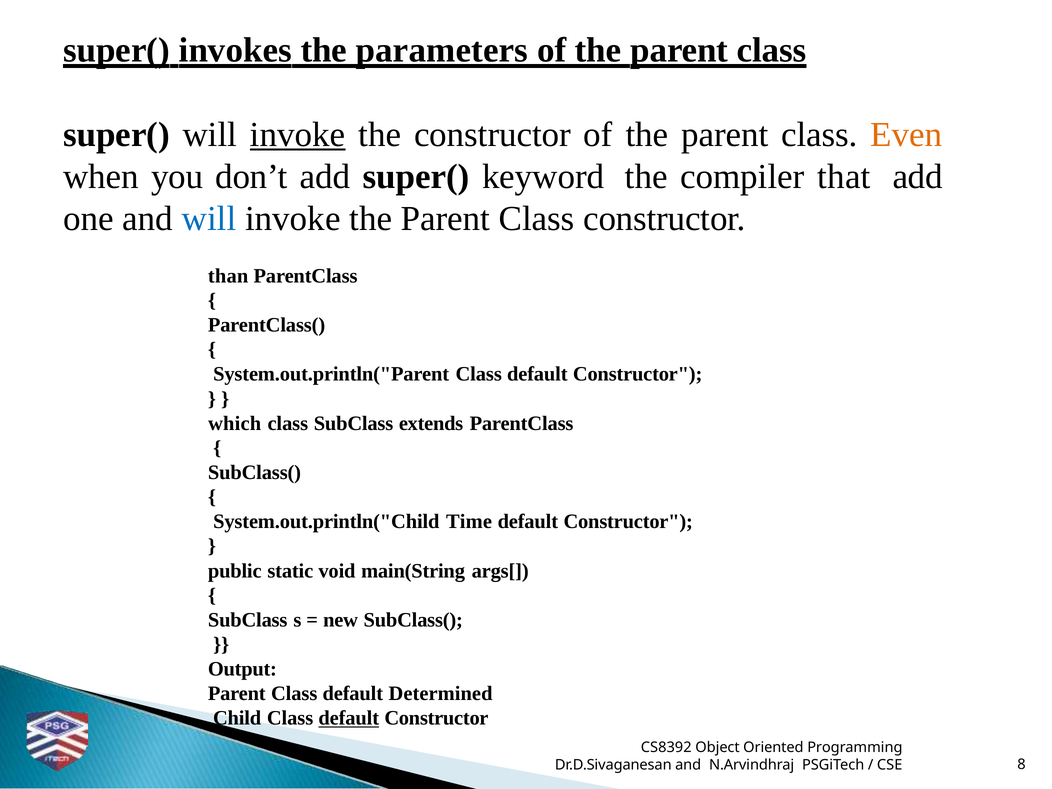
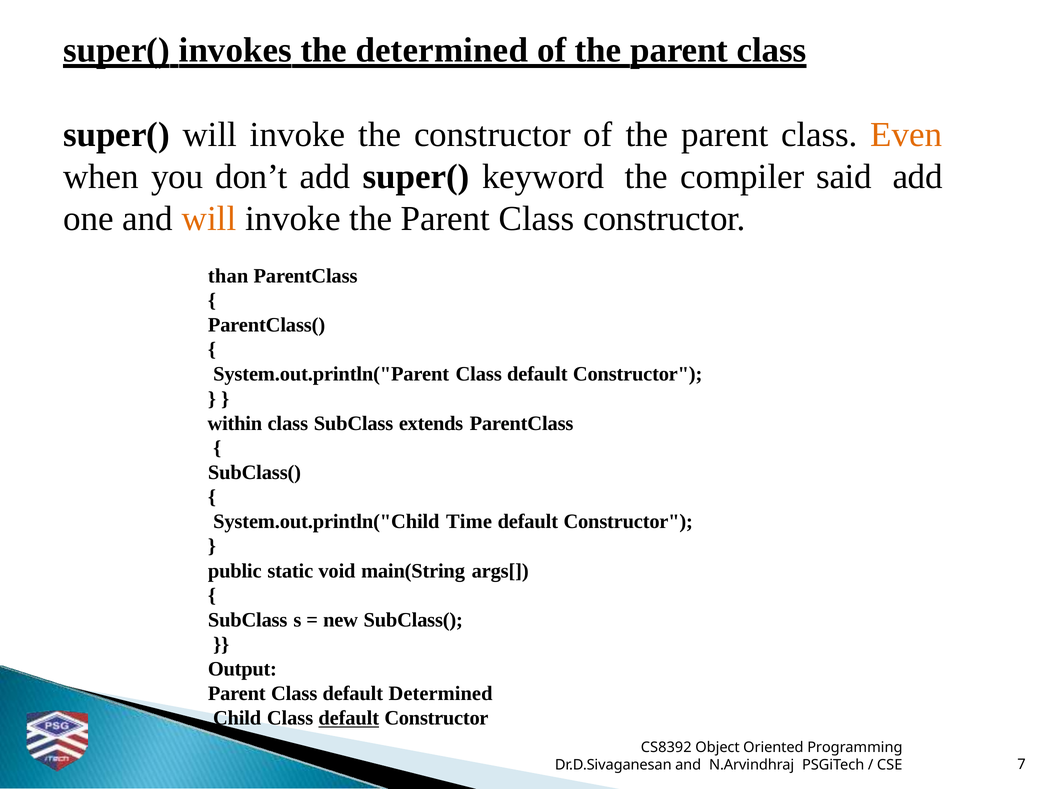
the parameters: parameters -> determined (442, 50)
invoke underline: present -> none (298, 135)
that: that -> said (844, 177)
will colour: blue -> orange (209, 219)
which: which -> within (235, 423)
8: 8 -> 7 (1021, 765)
